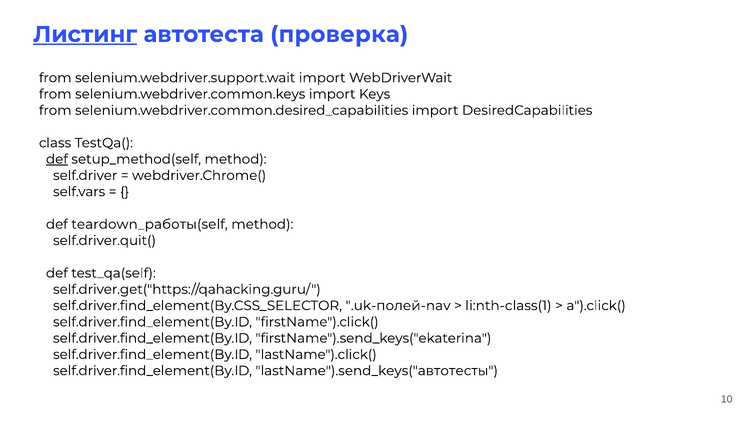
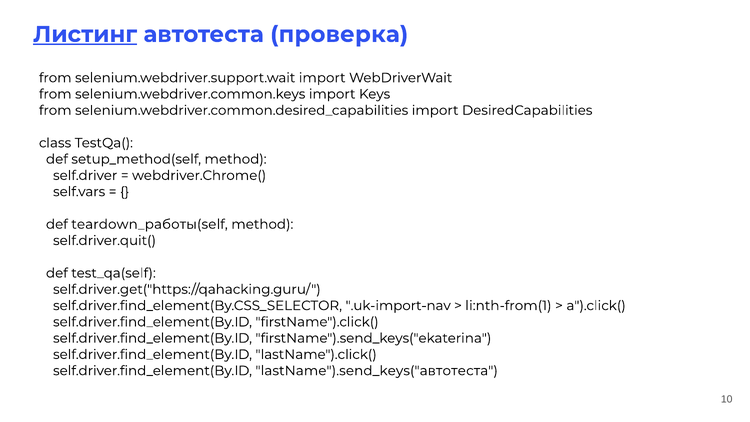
def underline: present -> none (57, 159)
.uk-полей-nav: .uk-полей-nav -> .uk-import-nav (398, 306)
li:nth-class(1: li:nth-class(1 -> li:nth-from(1 (508, 306)
lastName").send_keys("автотесты: lastName").send_keys("автотесты -> lastName").send_keys("автотеста (377, 371)
